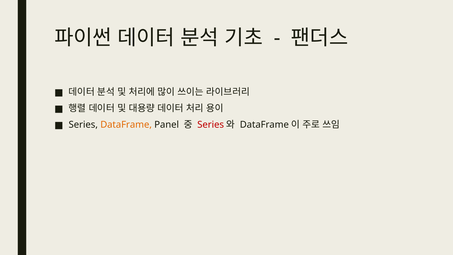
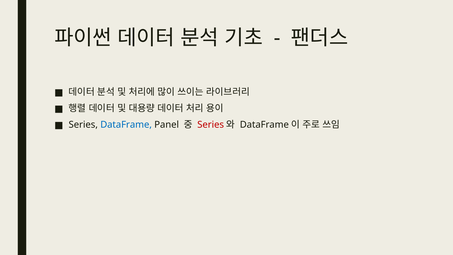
DataFrame colour: orange -> blue (126, 125)
